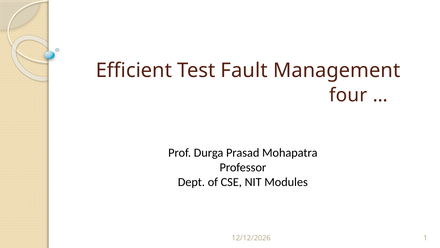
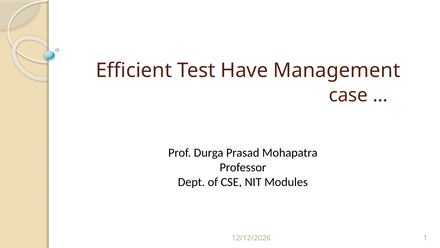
Fault: Fault -> Have (244, 71)
four: four -> case (348, 95)
